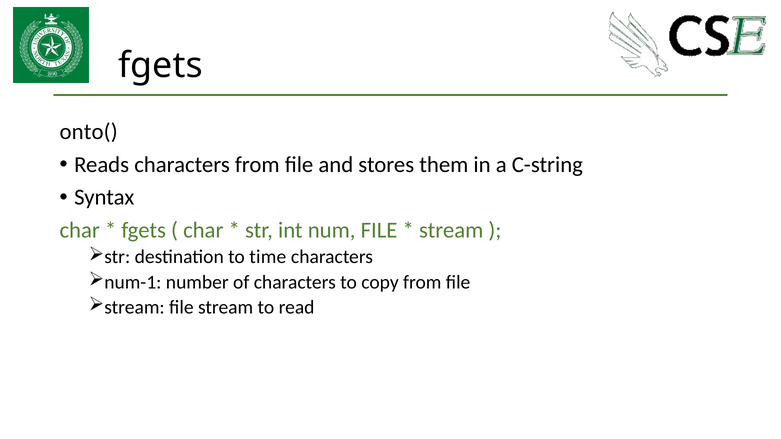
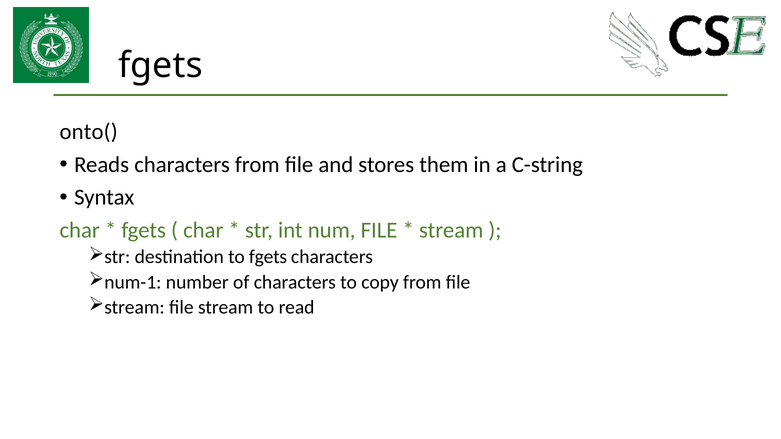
to time: time -> fgets (268, 257)
